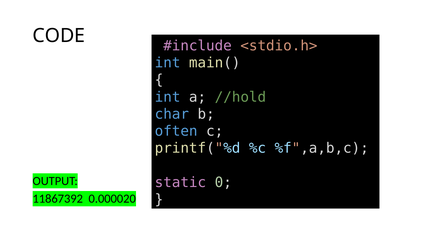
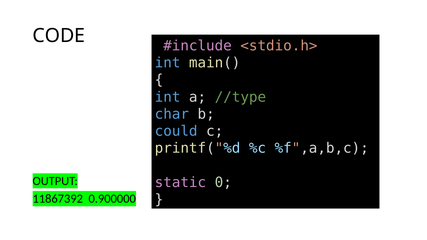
//hold: //hold -> //type (240, 97)
often: often -> could (176, 131)
0.000020: 0.000020 -> 0.900000 (112, 199)
